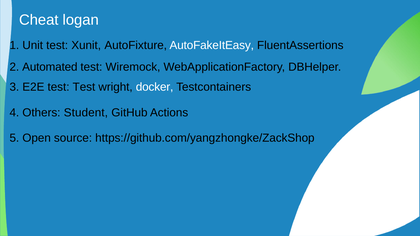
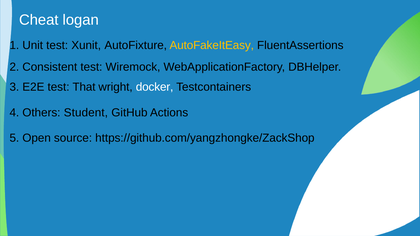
AutoFakeItEasy colour: white -> yellow (212, 45)
Automated: Automated -> Consistent (50, 67)
test Test: Test -> That (84, 87)
